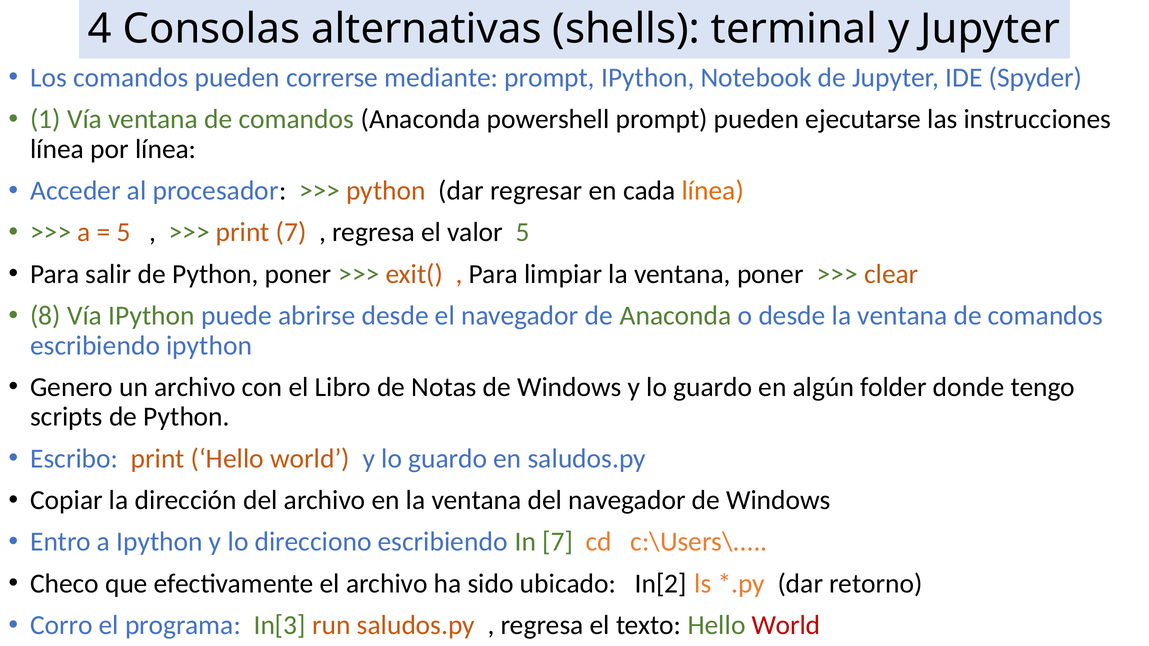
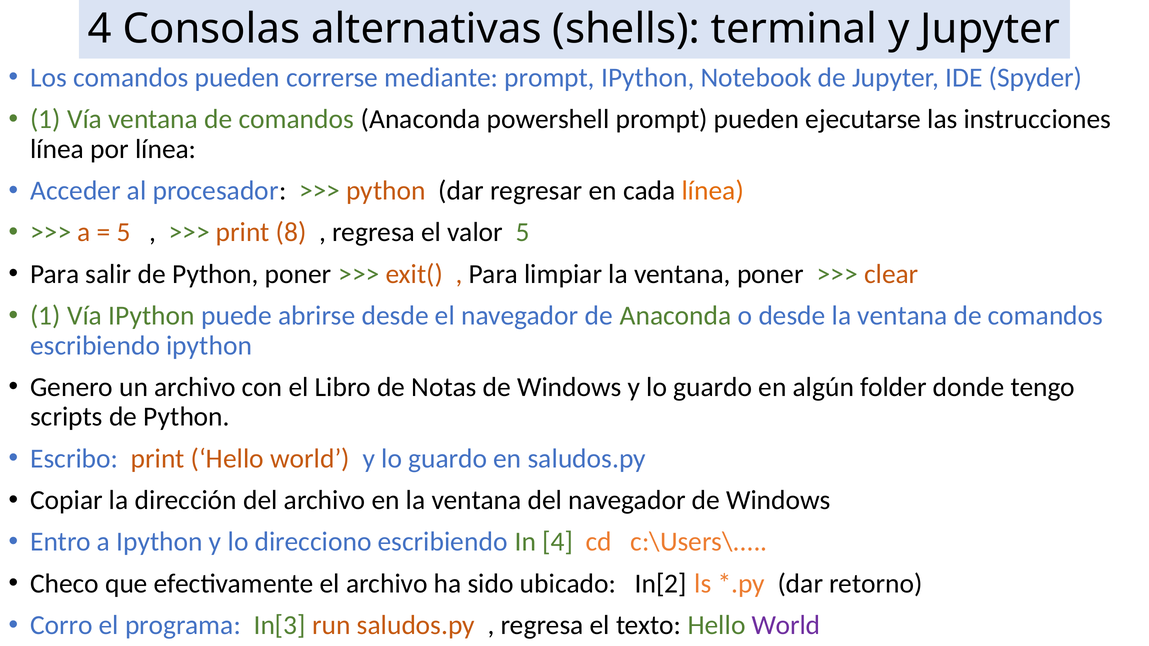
print 7: 7 -> 8 (291, 232)
8: 8 -> 1 (45, 316)
In 7: 7 -> 4 (558, 542)
World colour: red -> purple (786, 625)
